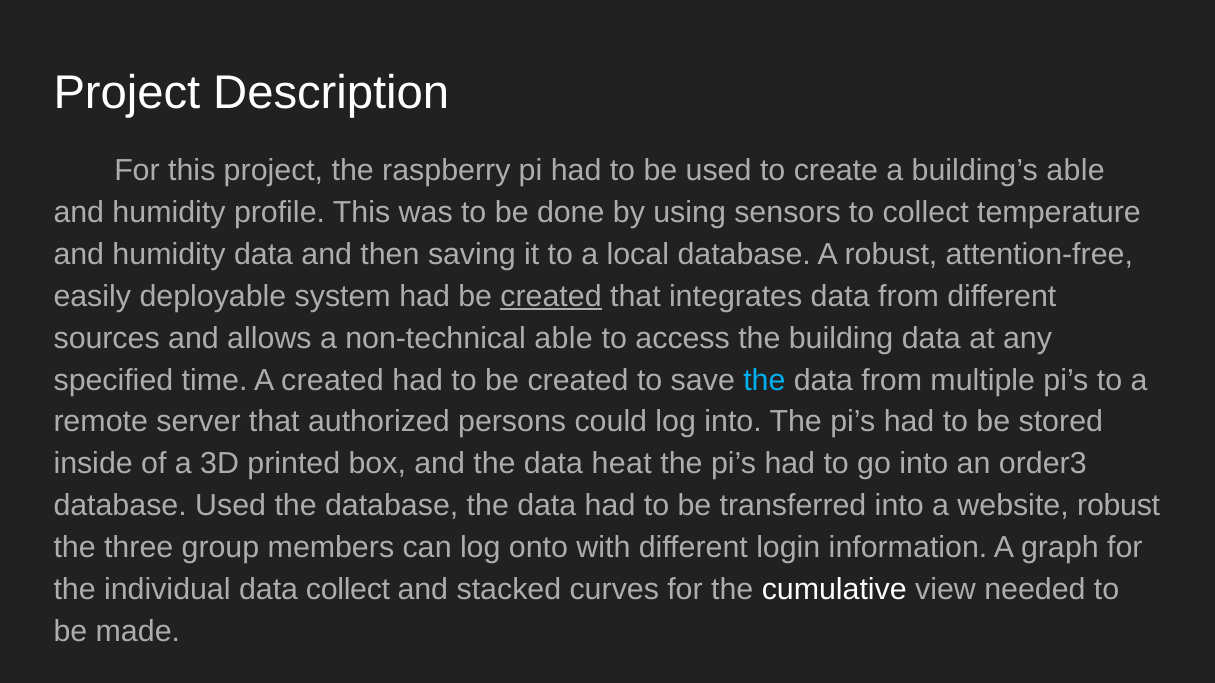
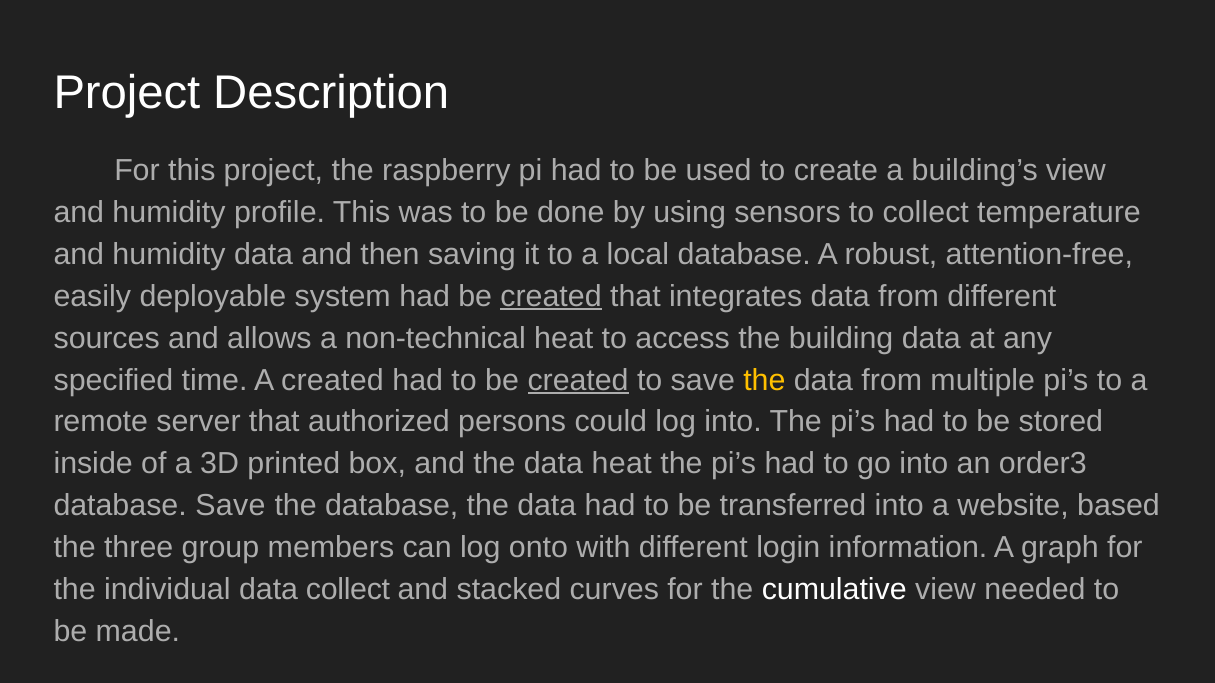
building’s able: able -> view (1076, 171)
non-technical able: able -> heat (564, 338)
created underline: none -> present (578, 380)
the colour: light blue -> yellow (764, 380)
database Used: Used -> Save (230, 506)
website robust: robust -> based (1119, 506)
